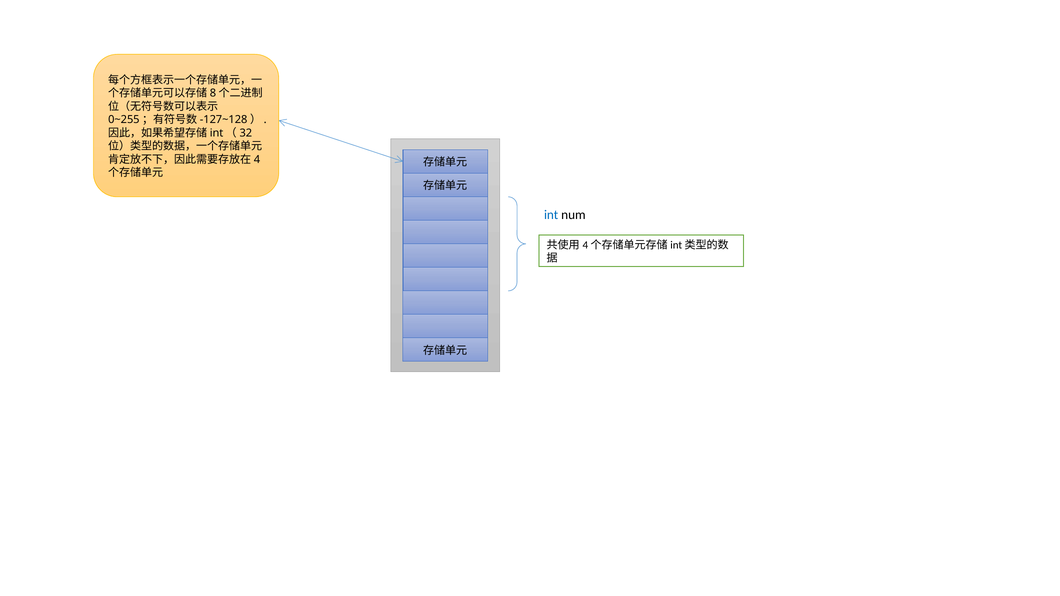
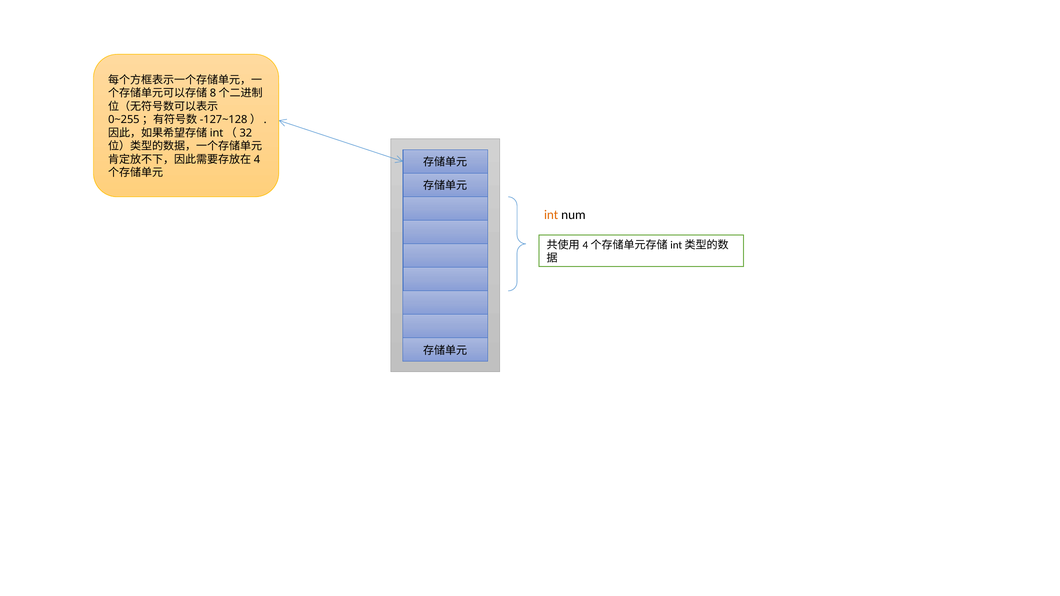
int colour: blue -> orange (551, 215)
